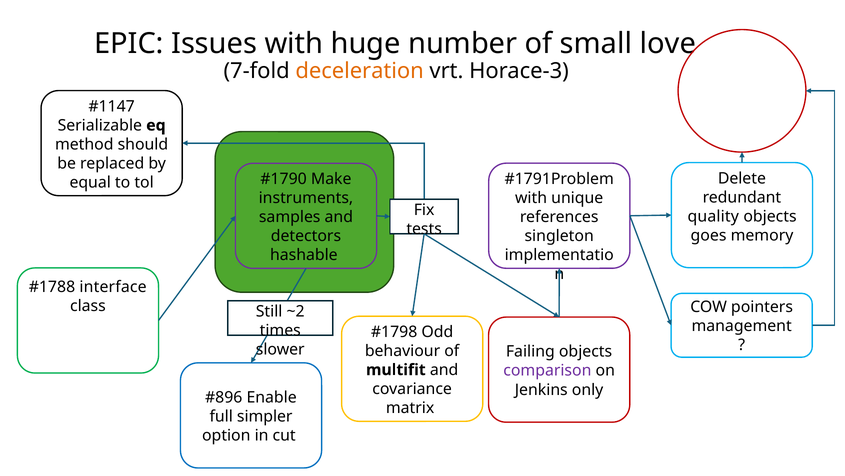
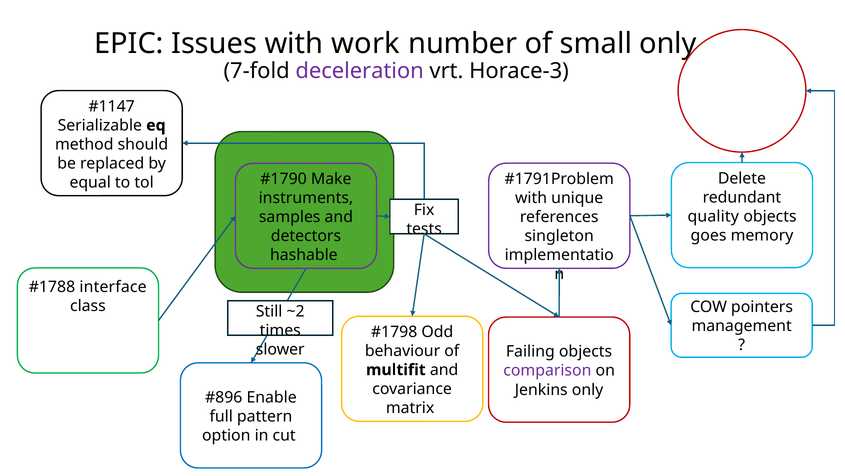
huge: huge -> work (366, 43)
small love: love -> only (668, 43)
deceleration colour: orange -> purple (360, 71)
simpler: simpler -> pattern (265, 416)
